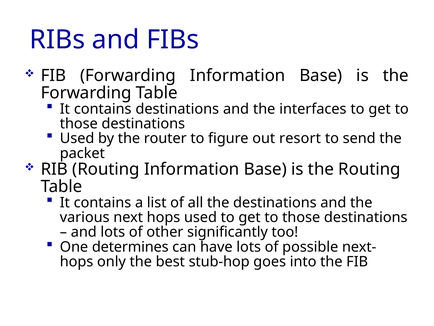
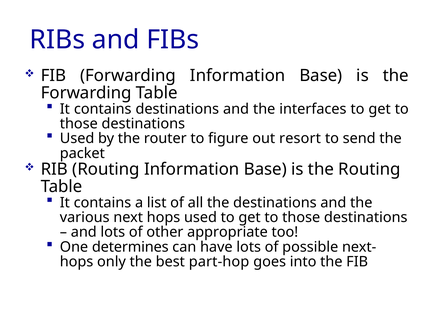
significantly: significantly -> appropriate (227, 232)
stub-hop: stub-hop -> part-hop (219, 261)
